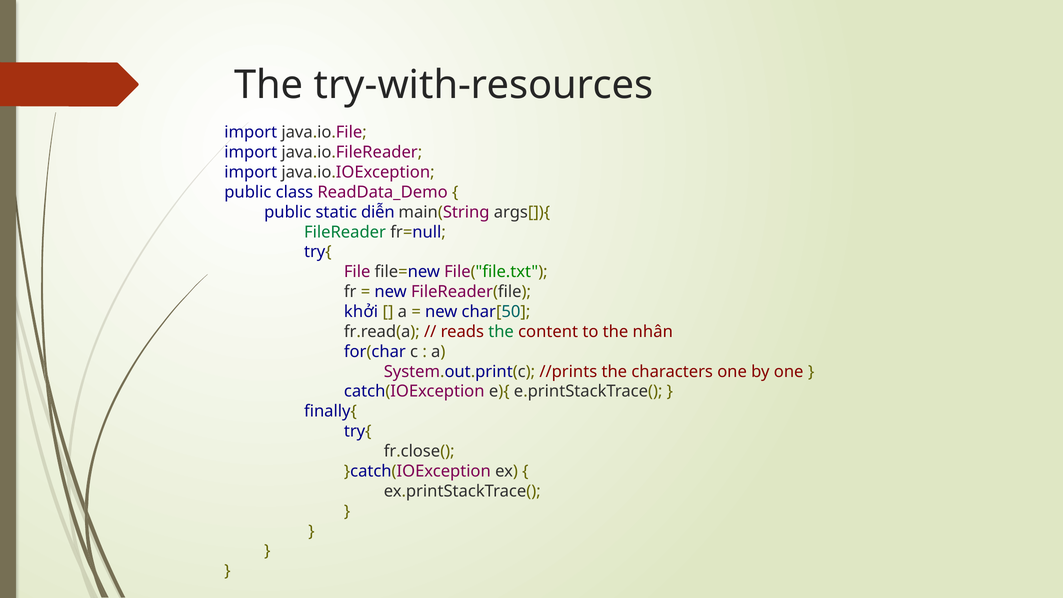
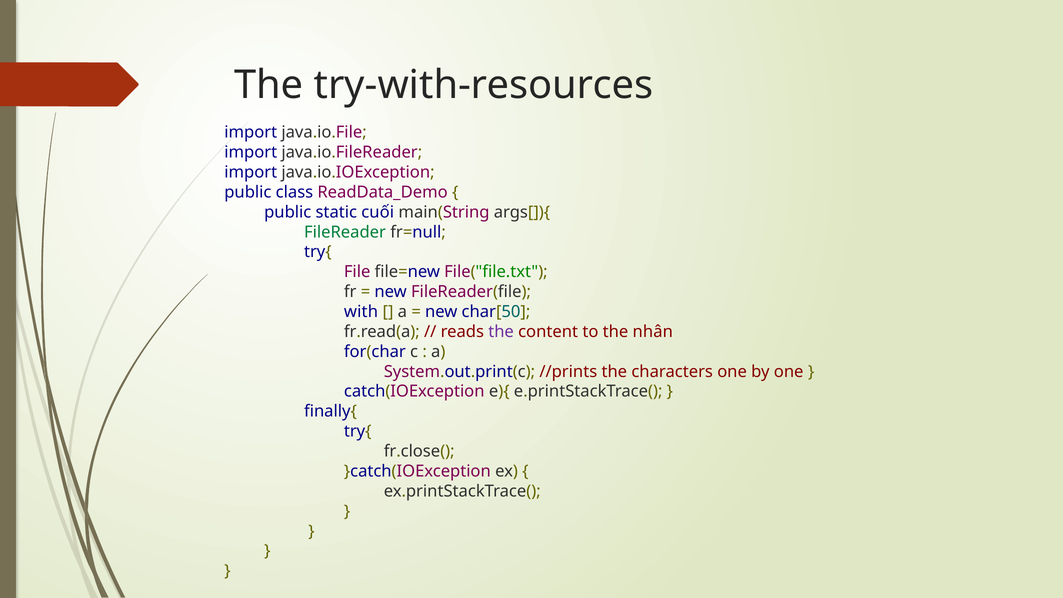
diễn: diễn -> cuối (378, 212)
khởi: khởi -> with (361, 312)
the colour: green -> purple (501, 332)
